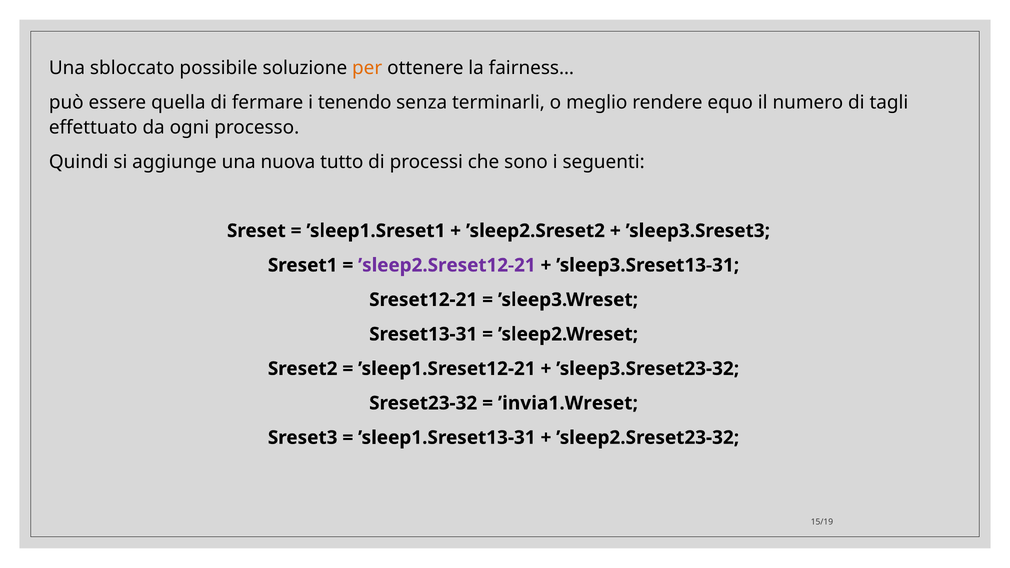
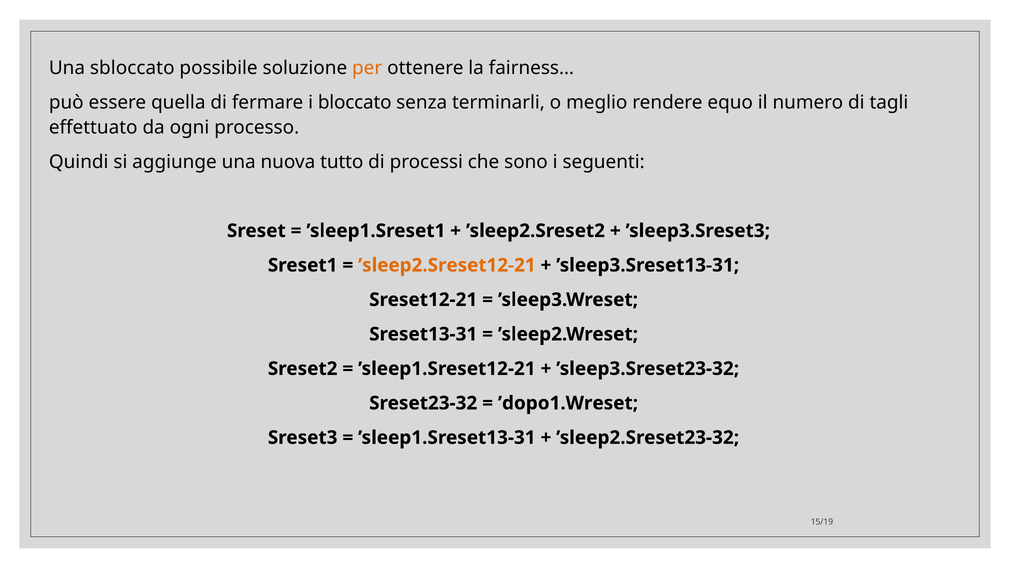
tenendo: tenendo -> bloccato (355, 102)
’sleep2.Sreset12-21 colour: purple -> orange (447, 265)
’invia1.Wreset: ’invia1.Wreset -> ’dopo1.Wreset (568, 403)
